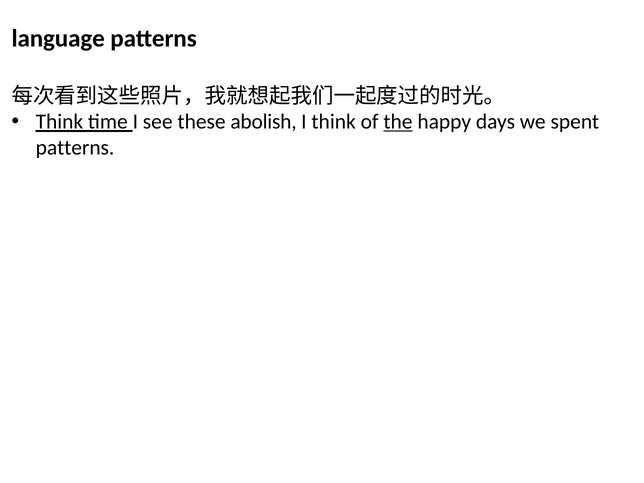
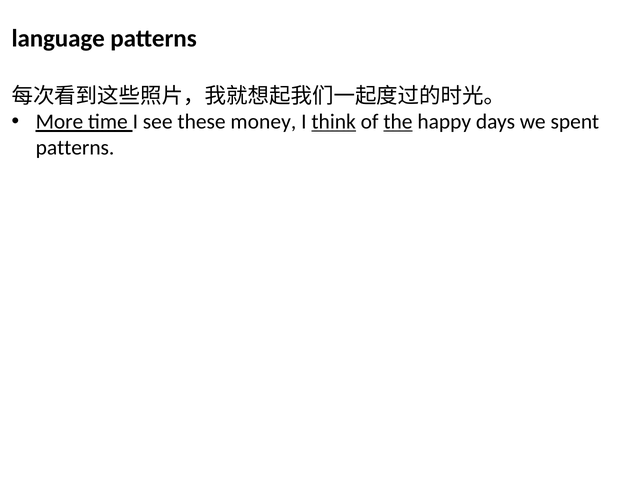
Think: Think -> More (59, 122)
abolish: abolish -> money (263, 122)
think underline: none -> present (334, 122)
